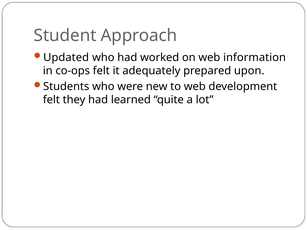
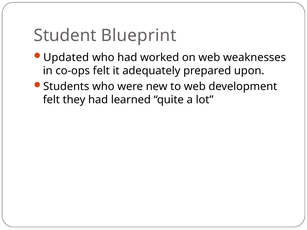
Approach: Approach -> Blueprint (139, 35)
information: information -> weaknesses (255, 58)
